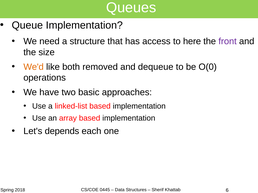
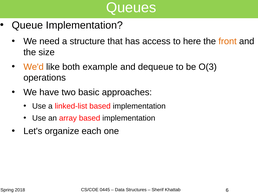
front colour: purple -> orange (228, 41)
removed: removed -> example (100, 67)
O(0: O(0 -> O(3 (208, 67)
depends: depends -> organize (62, 131)
